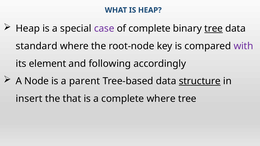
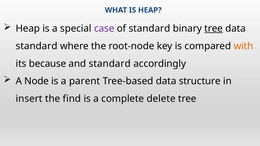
of complete: complete -> standard (149, 29)
with colour: purple -> orange (243, 46)
element: element -> because (48, 64)
and following: following -> standard (110, 64)
structure underline: present -> none (200, 81)
that: that -> find (72, 99)
complete where: where -> delete (161, 99)
